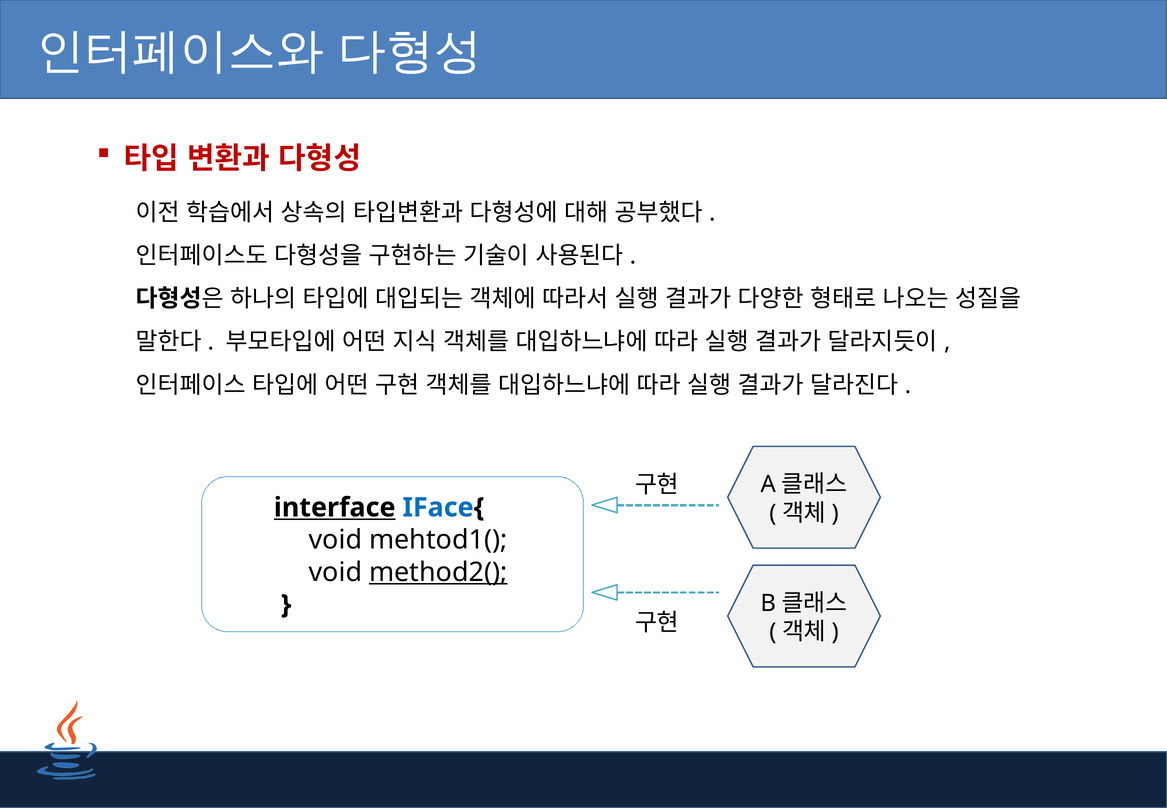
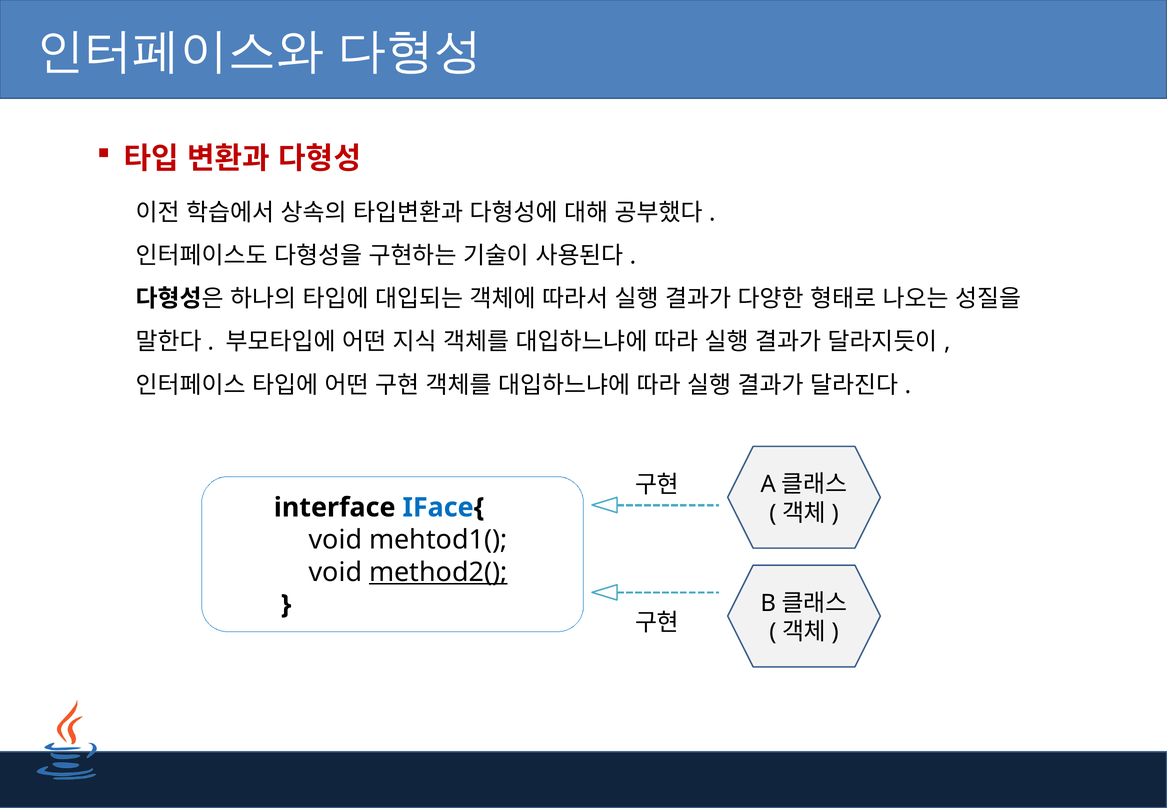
interface underline: present -> none (335, 507)
